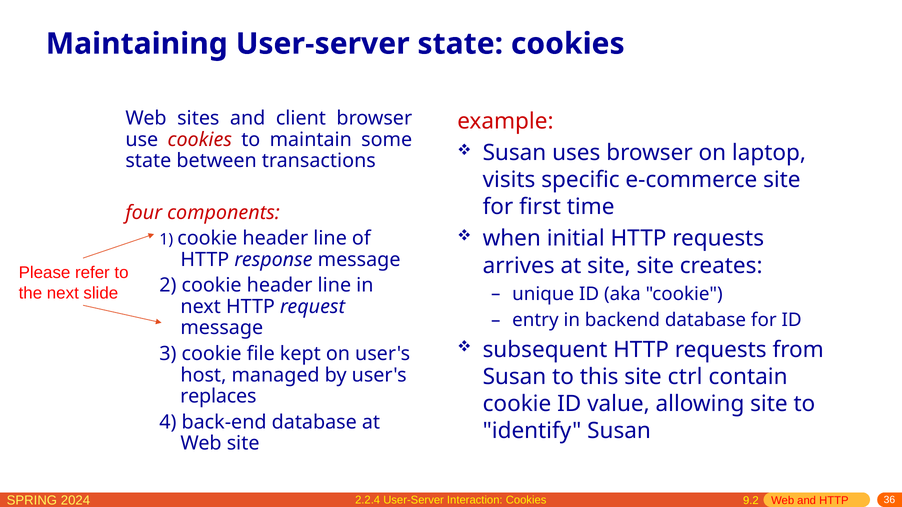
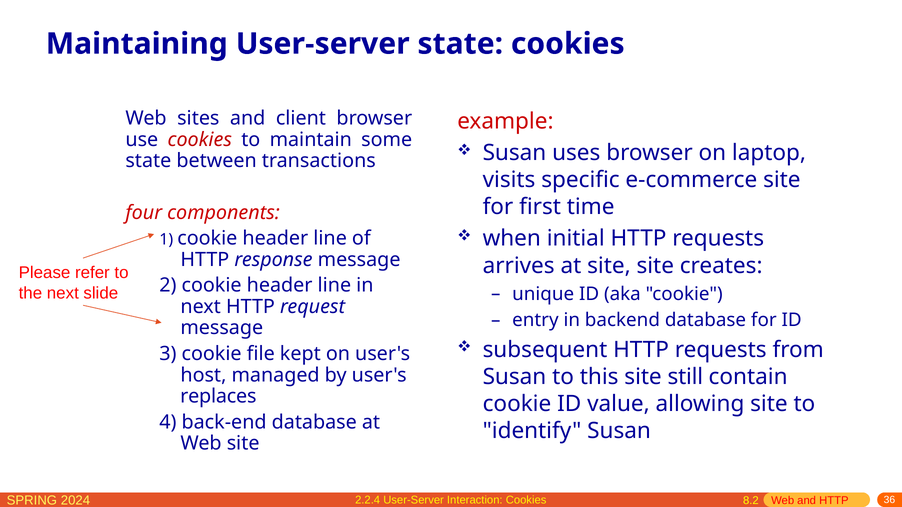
ctrl: ctrl -> still (685, 377)
9.2: 9.2 -> 8.2 (751, 501)
